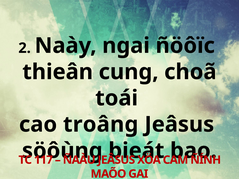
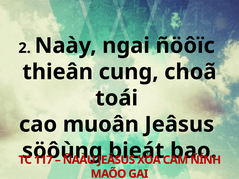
troâng: troâng -> muoân (101, 125)
